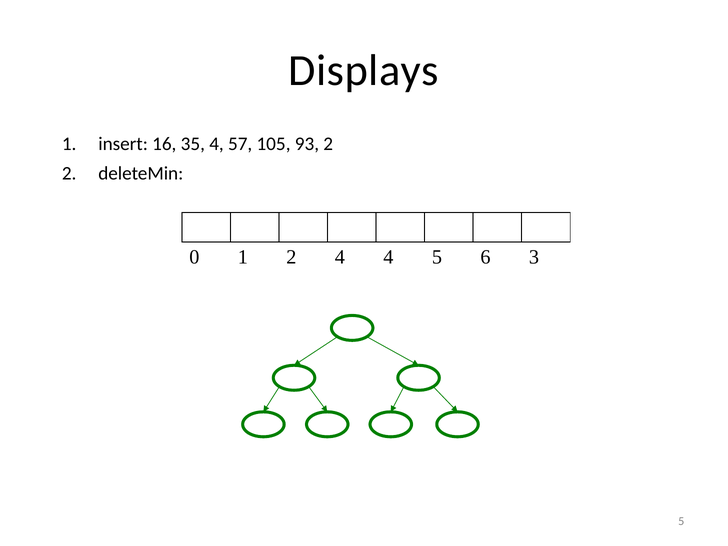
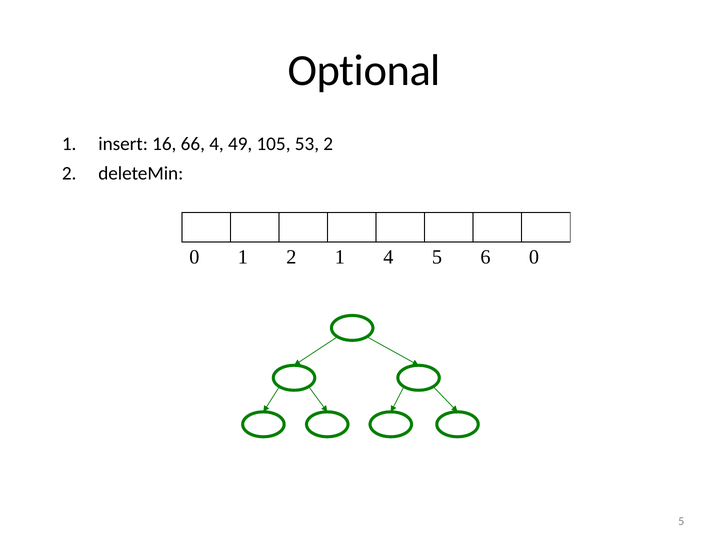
Displays: Displays -> Optional (364, 70)
35: 35 -> 66 (193, 144)
57: 57 -> 49 (240, 144)
93: 93 -> 53 (307, 144)
2 4: 4 -> 1 (340, 257)
6 3: 3 -> 0 (534, 257)
